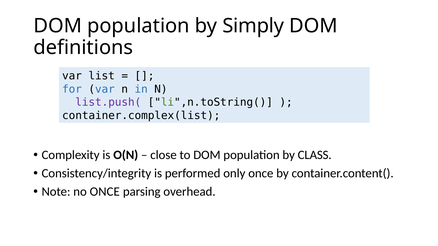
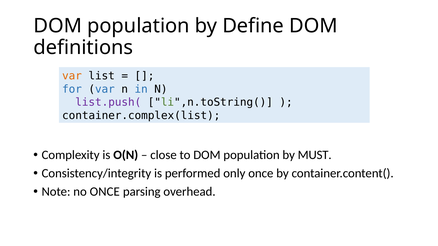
Simply: Simply -> Define (253, 26)
var colour: black -> orange (72, 76)
CLASS: CLASS -> MUST (315, 155)
